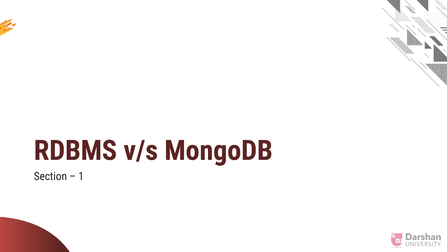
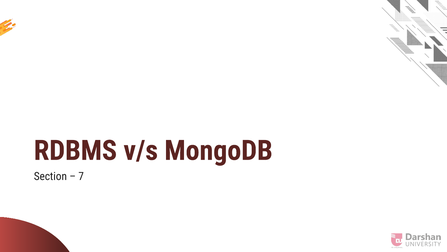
1: 1 -> 7 (81, 176)
